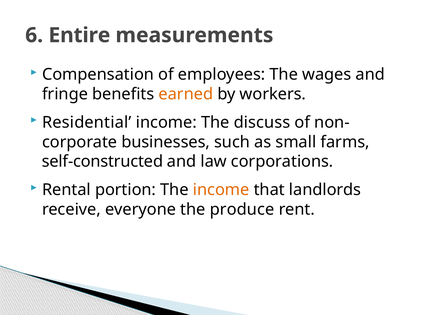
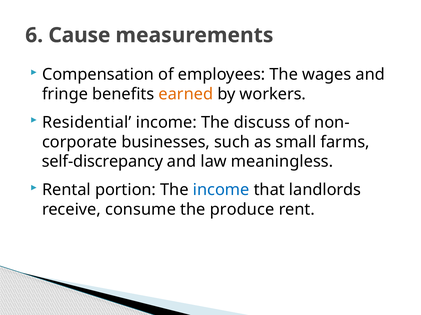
Entire: Entire -> Cause (79, 35)
self-constructed: self-constructed -> self-discrepancy (102, 162)
corporations: corporations -> meaningless (282, 162)
income colour: orange -> blue (221, 190)
everyone: everyone -> consume (140, 210)
